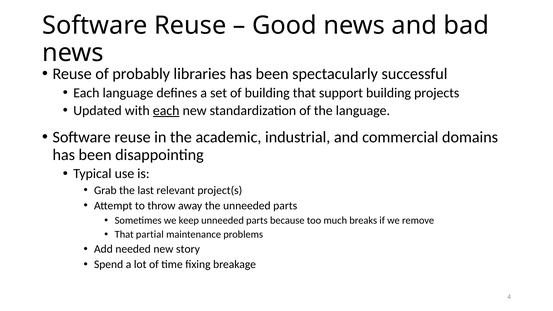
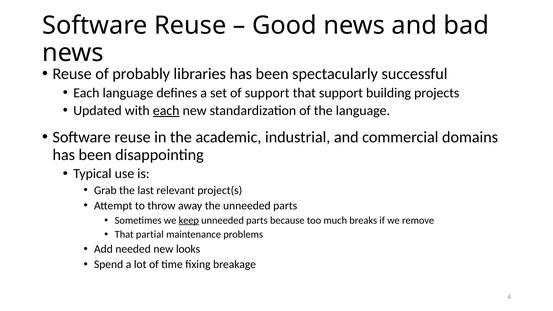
of building: building -> support (267, 93)
keep underline: none -> present (189, 220)
story: story -> looks (188, 249)
